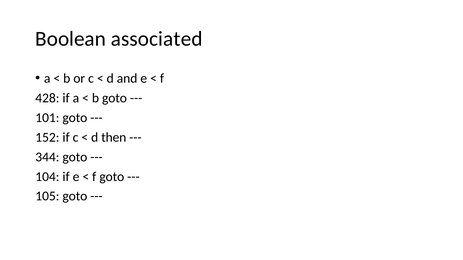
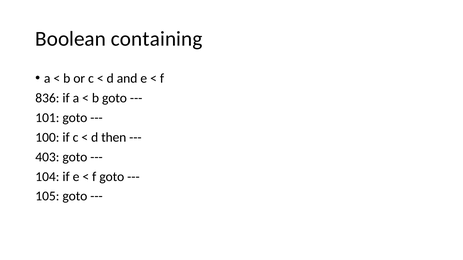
associated: associated -> containing (157, 39)
428: 428 -> 836 (47, 98)
152: 152 -> 100 (47, 138)
344: 344 -> 403 (47, 157)
